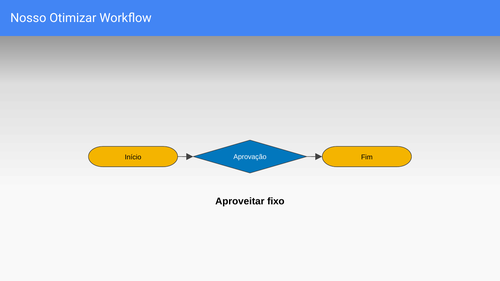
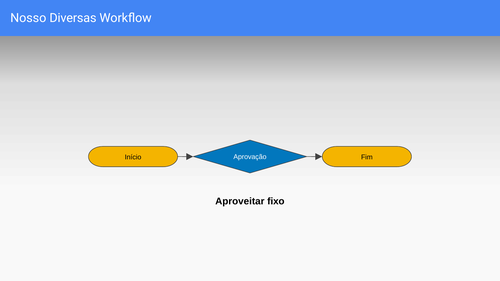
Otimizar: Otimizar -> Diversas (73, 18)
